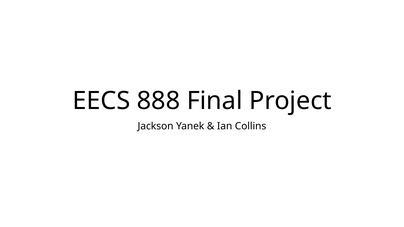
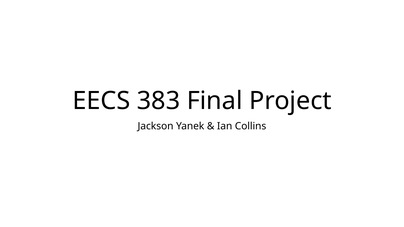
888: 888 -> 383 (158, 101)
